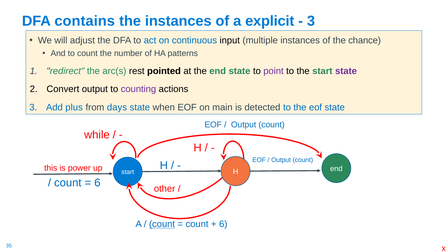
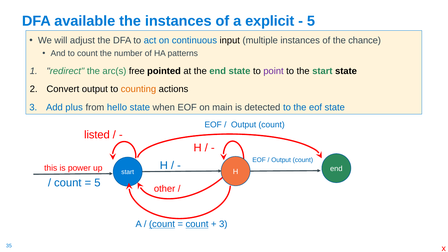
contains: contains -> available (85, 21)
3: 3 -> 5 (311, 21)
rest: rest -> free (137, 71)
state colour: purple -> black (346, 71)
counting colour: purple -> orange (138, 89)
days: days -> hello (117, 107)
while: while -> listed (97, 135)
6: 6 -> 5 (97, 183)
count underline: none -> present (197, 224)
6: 6 -> 3 (223, 224)
